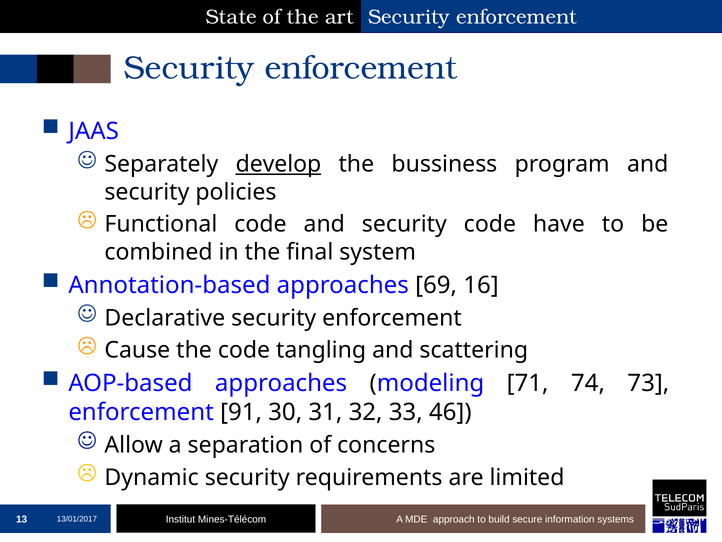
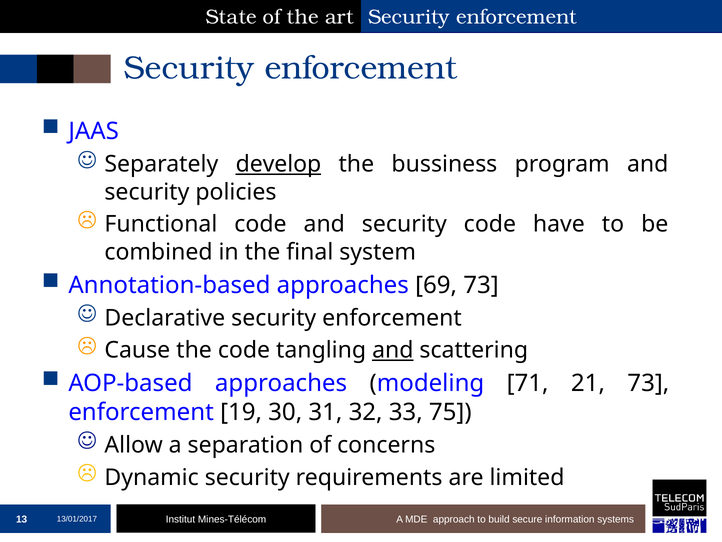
69 16: 16 -> 73 (481, 285)
and underline: none -> present (393, 350)
74: 74 -> 21 (588, 383)
91: 91 -> 19 (241, 412)
46: 46 -> 75 (450, 412)
